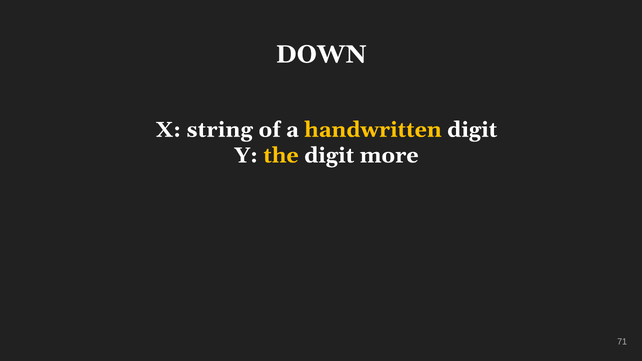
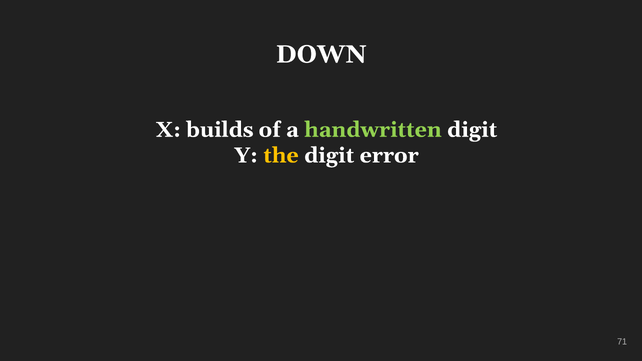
string: string -> builds (220, 130)
handwritten colour: yellow -> light green (373, 130)
more: more -> error (389, 155)
